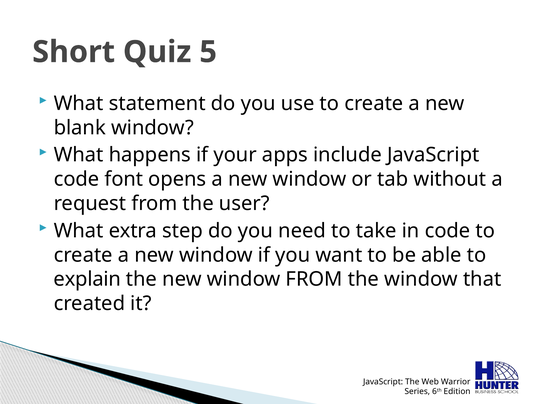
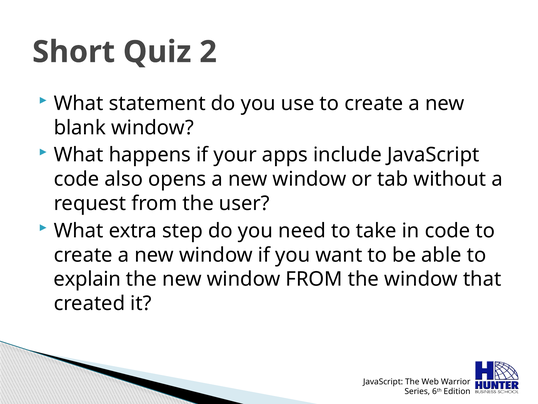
5: 5 -> 2 (208, 52)
font: font -> also (124, 179)
